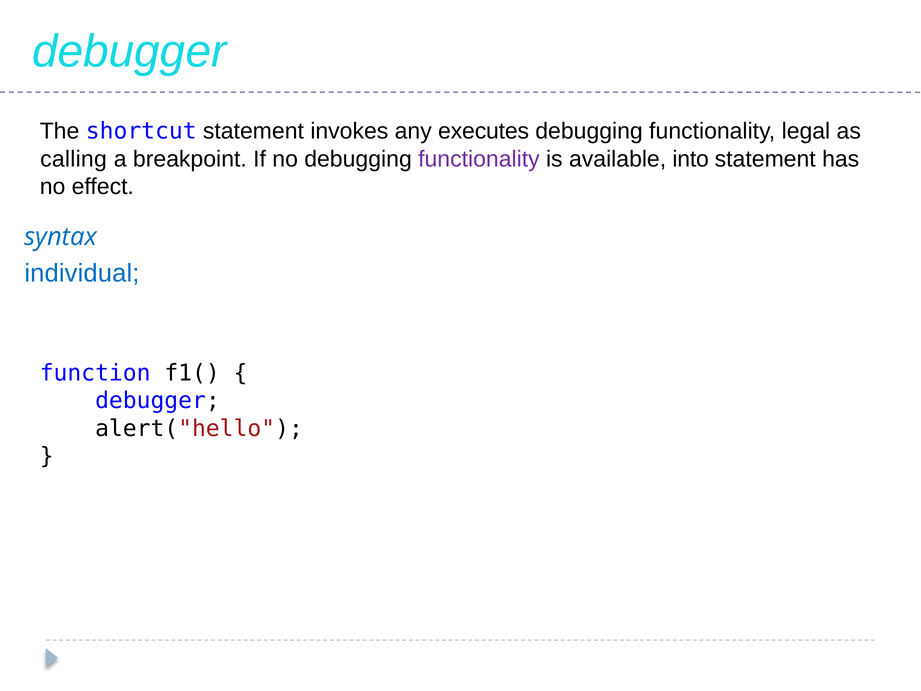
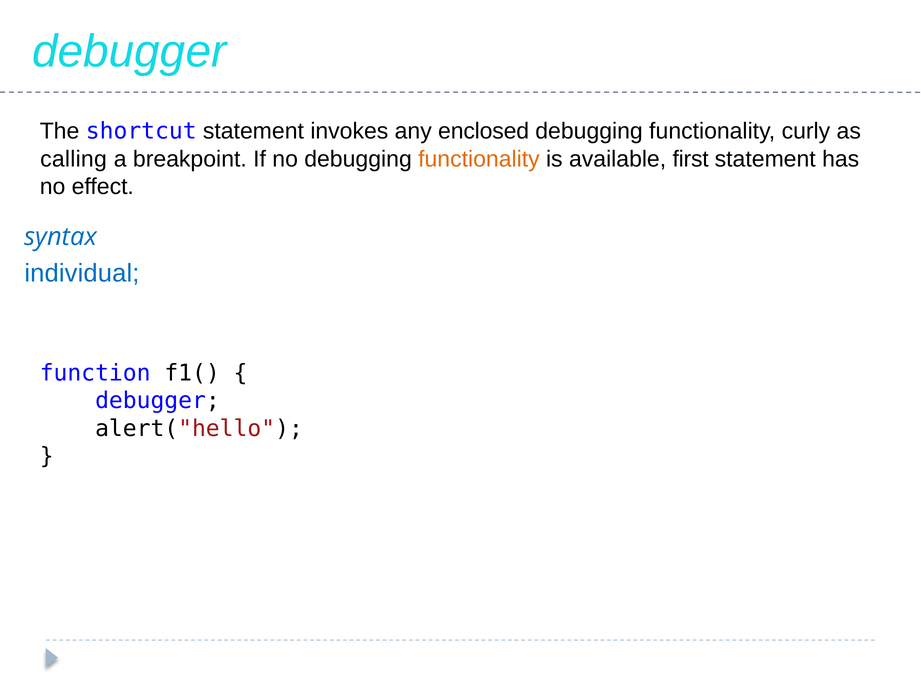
executes: executes -> enclosed (484, 131)
legal: legal -> curly (806, 131)
functionality colour: purple -> orange (479, 159)
into: into -> first (691, 159)
